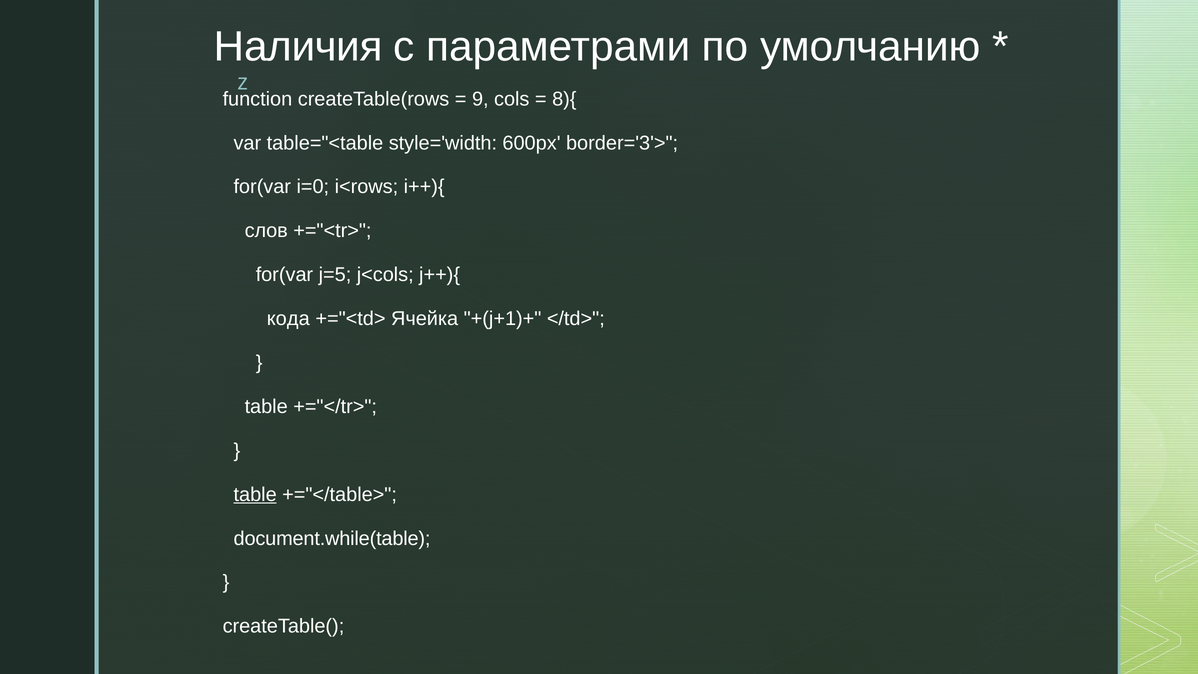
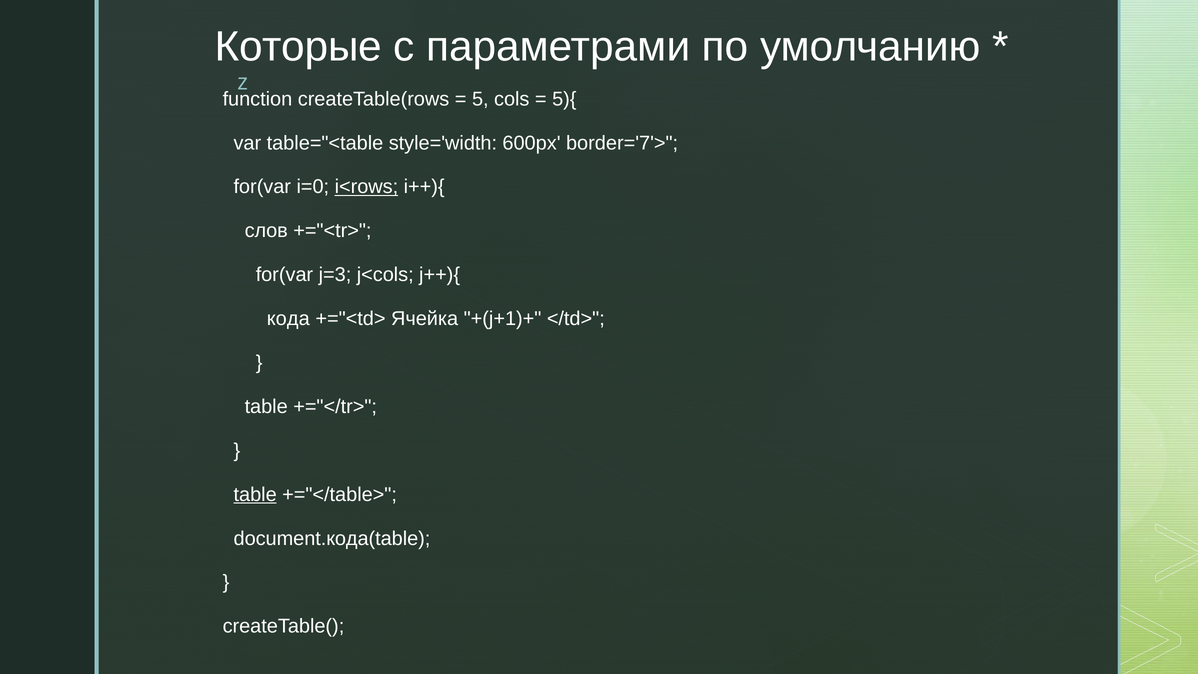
Наличия: Наличия -> Которые (298, 47)
9: 9 -> 5 (480, 99)
8){: 8){ -> 5){ (564, 99)
border='3'>: border='3'> -> border='7'> (622, 143)
i<rows underline: none -> present (366, 187)
j=5: j=5 -> j=3 (335, 275)
document.while(table: document.while(table -> document.кода(table (332, 538)
